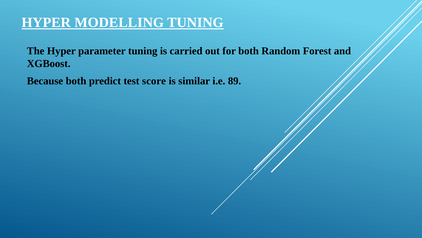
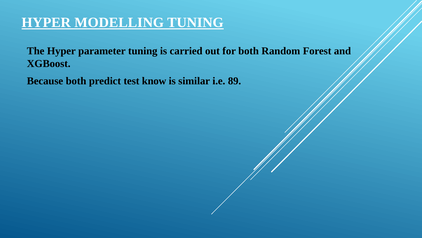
score: score -> know (154, 81)
